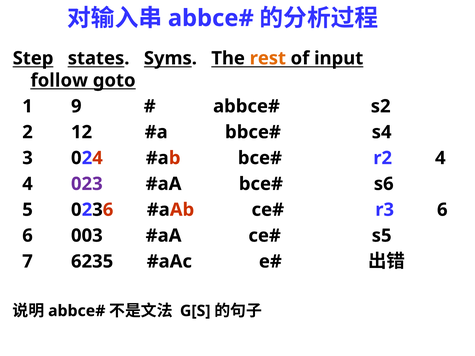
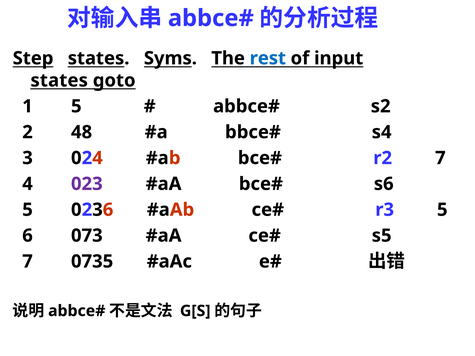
rest colour: orange -> blue (268, 58)
follow: follow -> states (59, 80)
1 9: 9 -> 5 (76, 106)
12: 12 -> 48 (82, 132)
r2 4: 4 -> 7 (440, 158)
r3 6: 6 -> 5 (442, 210)
003: 003 -> 073 (87, 236)
6235: 6235 -> 0735 (92, 262)
